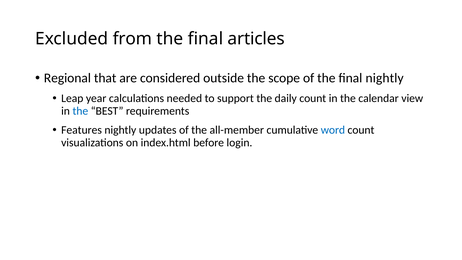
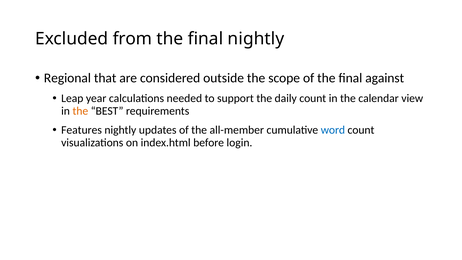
final articles: articles -> nightly (256, 39)
final nightly: nightly -> against (385, 78)
the colour: blue -> orange (80, 111)
